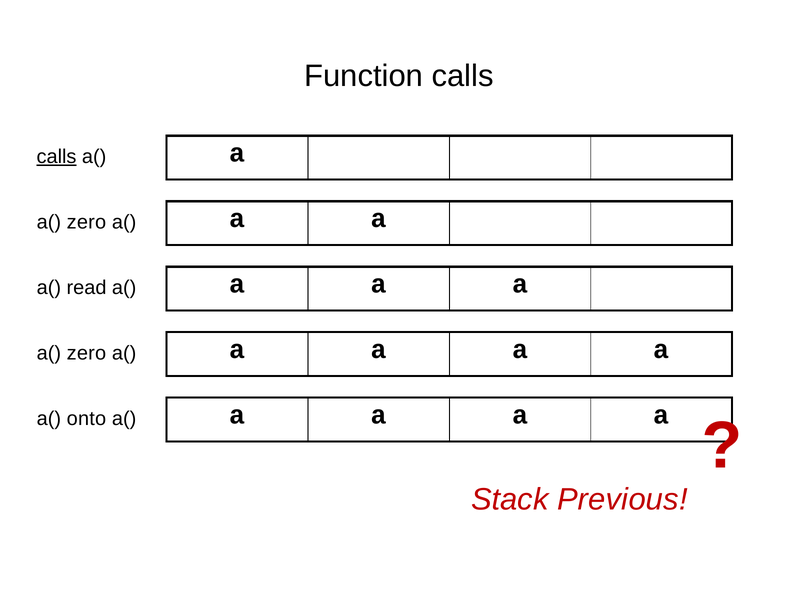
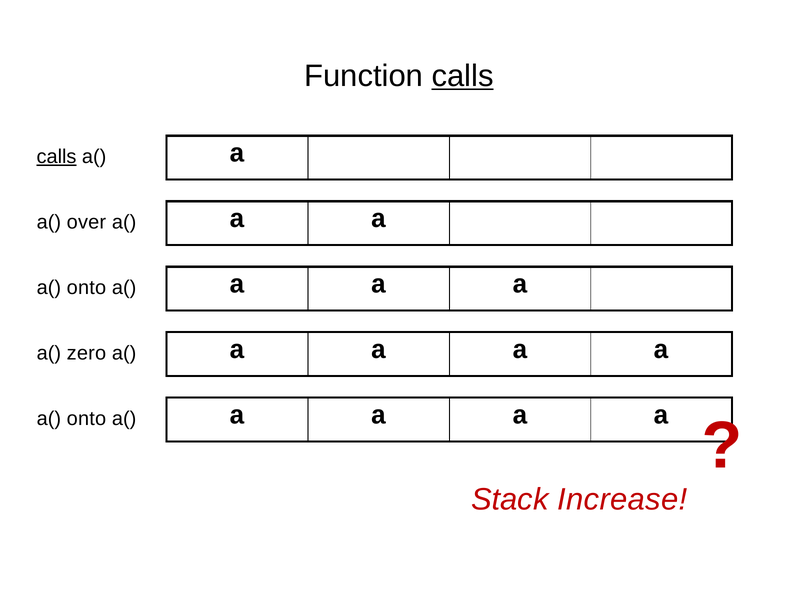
calls underline: none -> present (463, 76)
zero: zero -> over (86, 222)
read: read -> onto (86, 288)
Previous: Previous -> Increase (622, 500)
